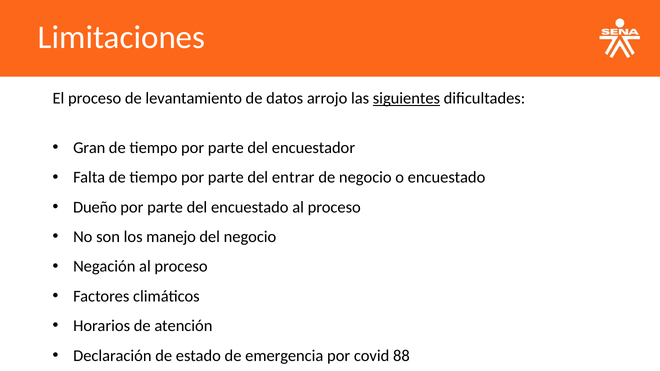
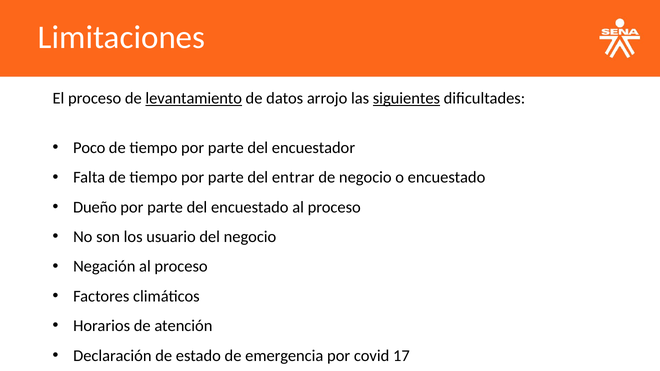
levantamiento underline: none -> present (194, 98)
Gran: Gran -> Poco (89, 148)
manejo: manejo -> usuario (171, 237)
88: 88 -> 17 (401, 356)
